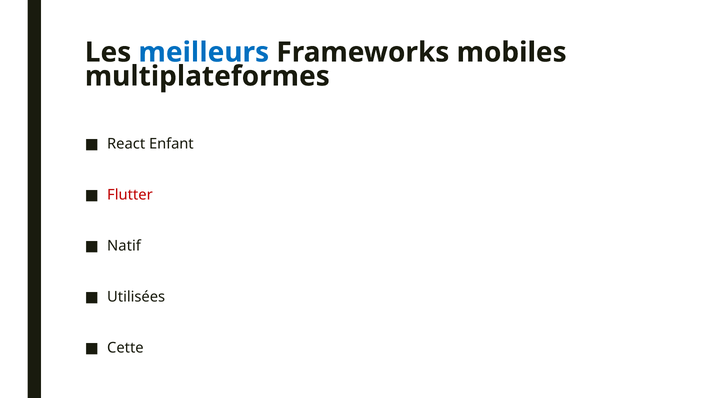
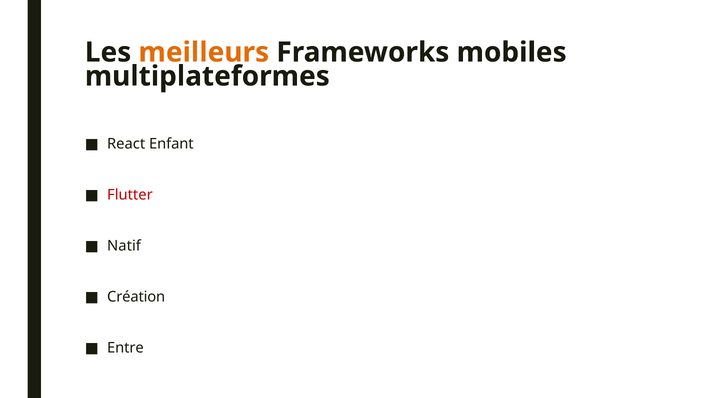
meilleurs colour: blue -> orange (204, 52)
Utilisées: Utilisées -> Création (136, 297)
Cette: Cette -> Entre (125, 348)
